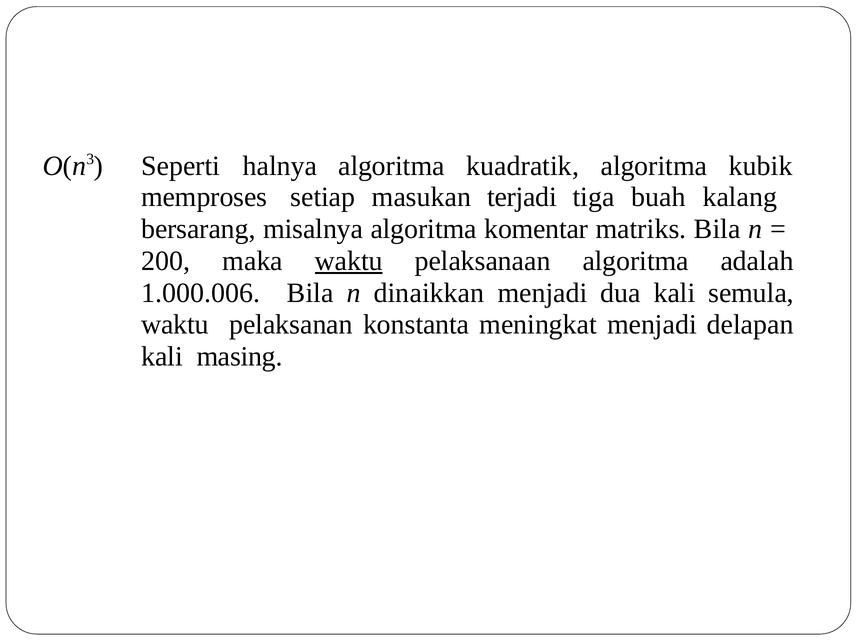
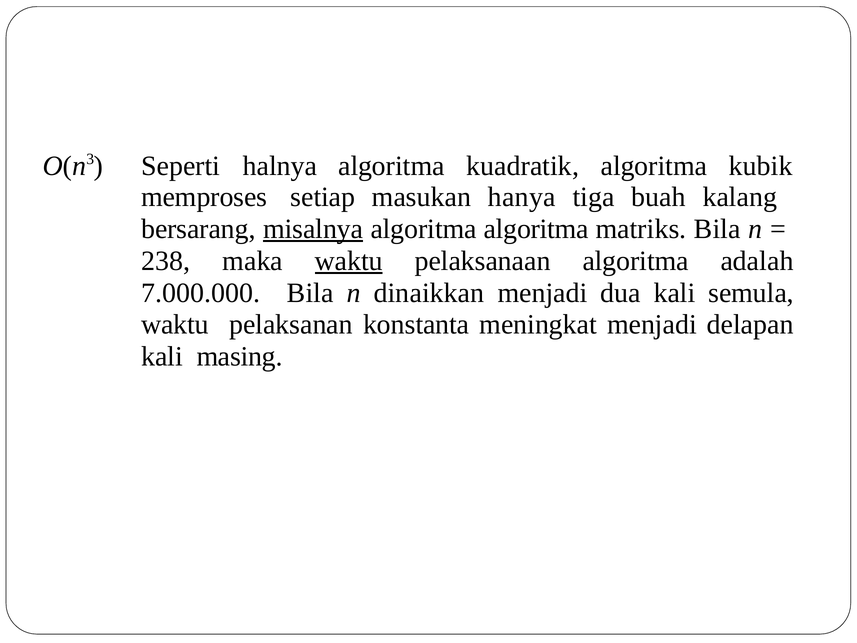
terjadi: terjadi -> hanya (522, 197)
misalnya underline: none -> present (313, 229)
algoritma komentar: komentar -> algoritma (536, 229)
200: 200 -> 238 (166, 261)
1.000.006: 1.000.006 -> 7.000.000 (201, 293)
